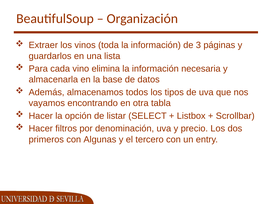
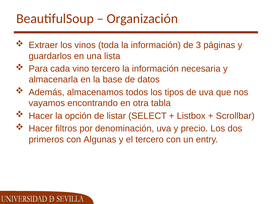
vino elimina: elimina -> tercero (106, 69)
